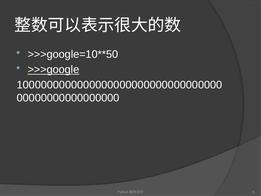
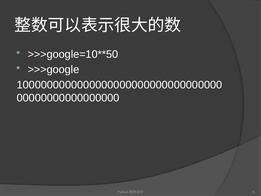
>>>google underline: present -> none (53, 69)
